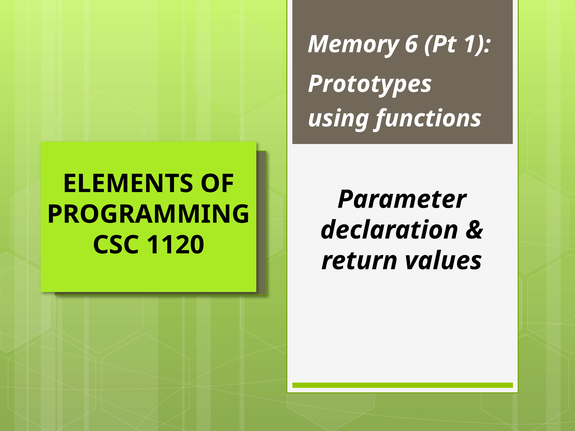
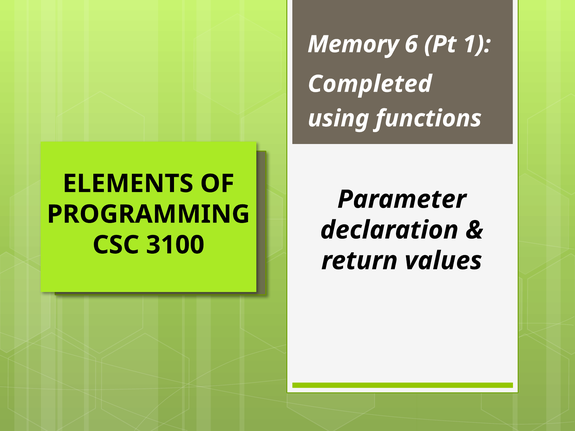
Prototypes: Prototypes -> Completed (370, 84)
1120: 1120 -> 3100 (175, 245)
